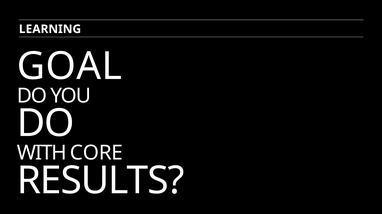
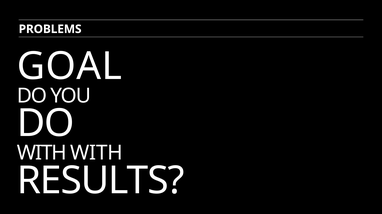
LEARNING: LEARNING -> PROBLEMS (50, 29)
WITH CORE: CORE -> WITH (96, 153)
